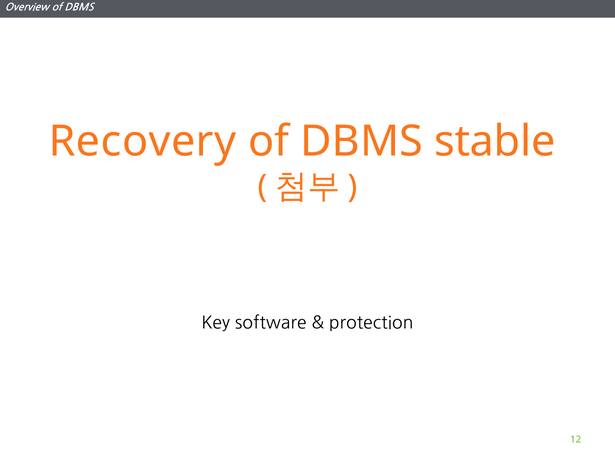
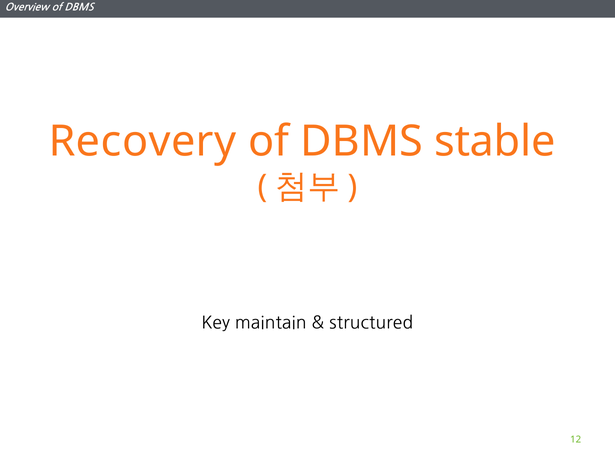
software: software -> maintain (271, 323)
protection: protection -> structured (371, 323)
